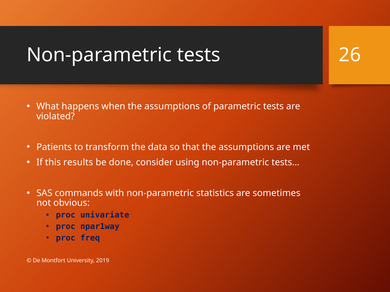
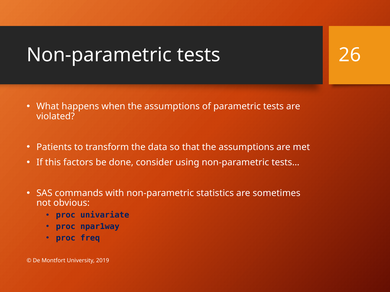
results: results -> factors (78, 163)
